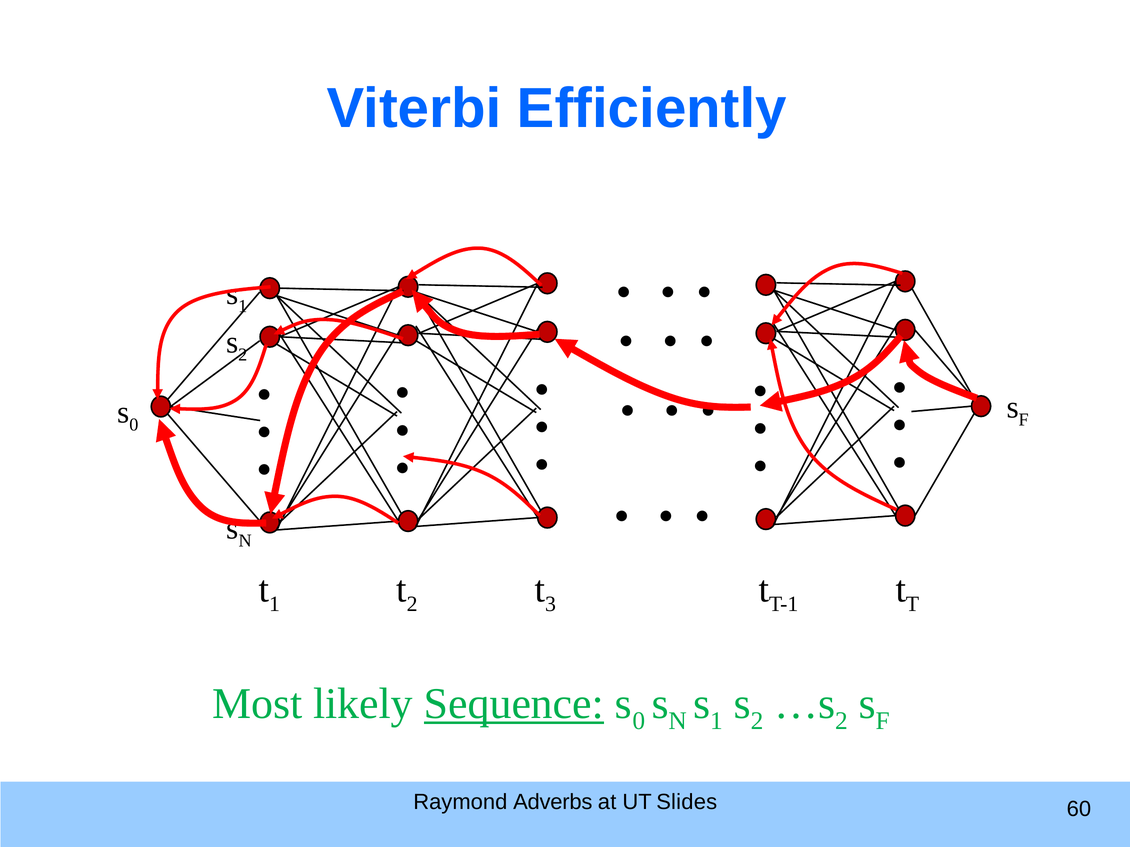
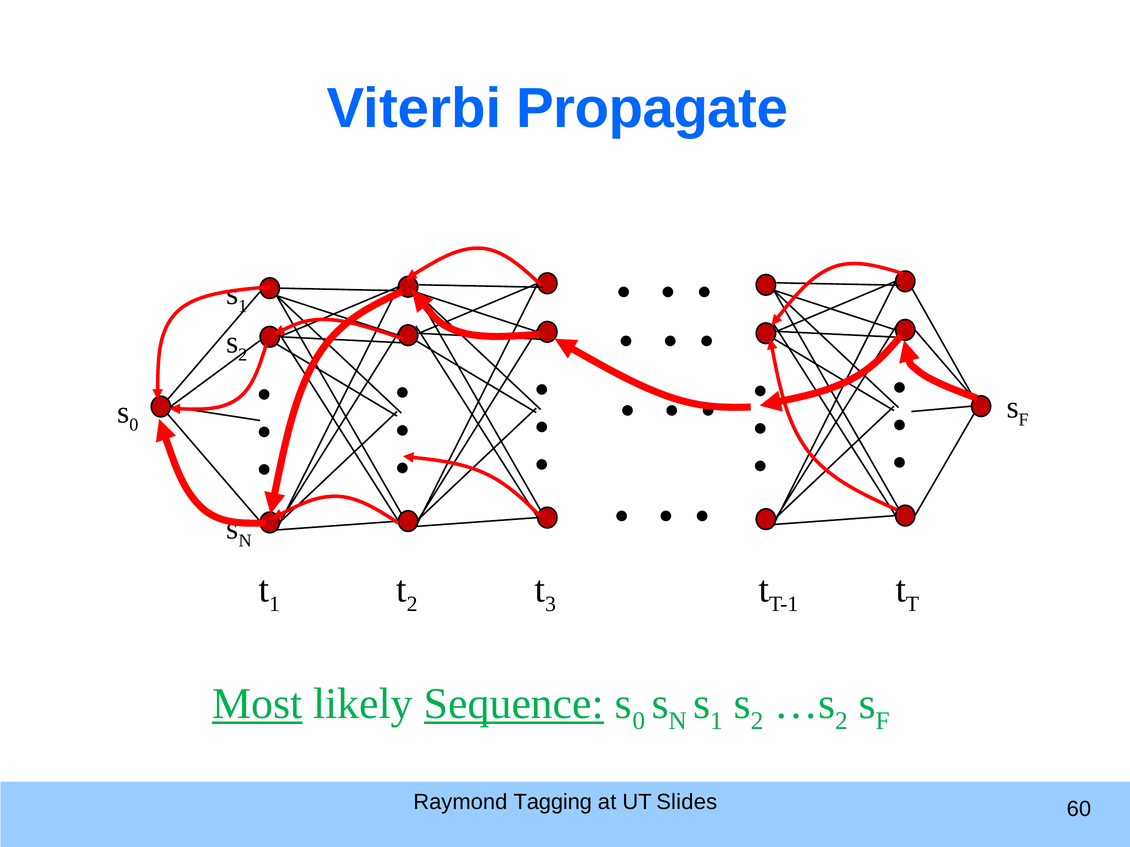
Efficiently: Efficiently -> Propagate (652, 108)
Most underline: none -> present (257, 704)
Adverbs: Adverbs -> Tagging (553, 802)
